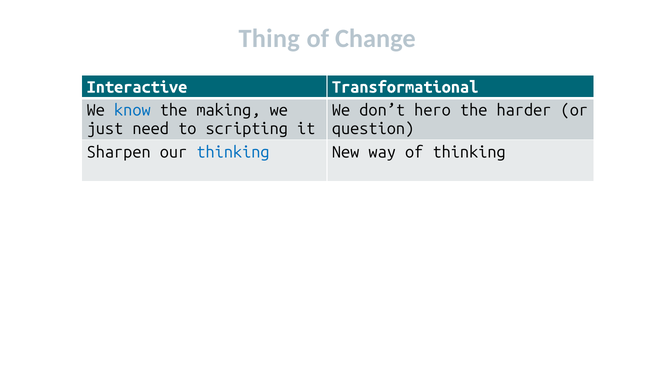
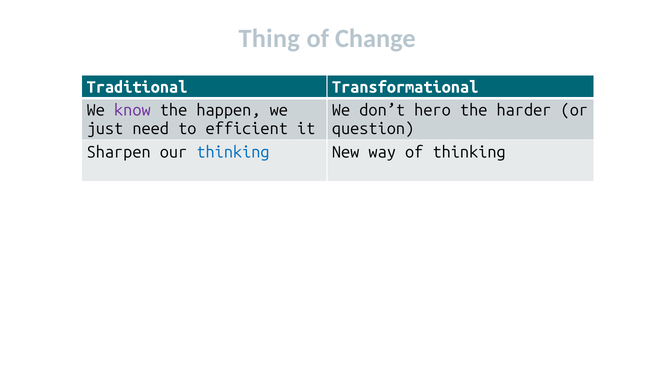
Interactive: Interactive -> Traditional (137, 87)
know colour: blue -> purple (132, 110)
making: making -> happen (228, 110)
scripting: scripting -> efficient (247, 129)
